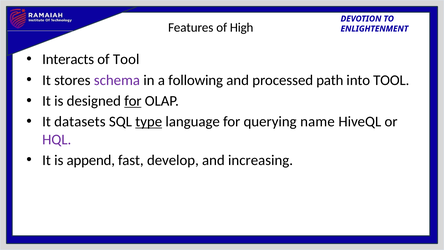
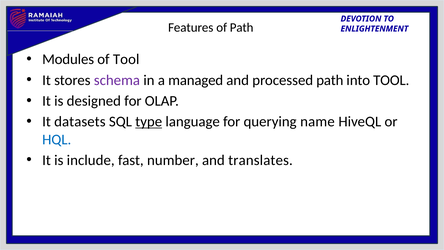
of High: High -> Path (242, 28)
Interacts: Interacts -> Modules (68, 59)
following: following -> managed (196, 80)
for underline: present -> none (133, 101)
HQL colour: purple -> blue (57, 139)
append: append -> include (91, 160)
develop: develop -> number (173, 160)
increasing: increasing -> translates (260, 160)
